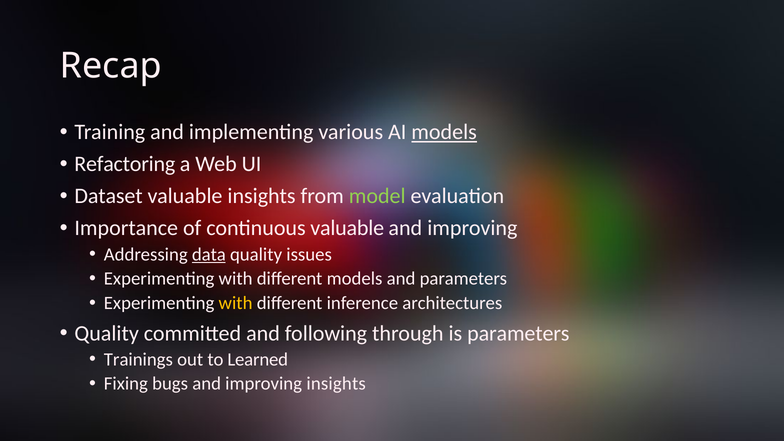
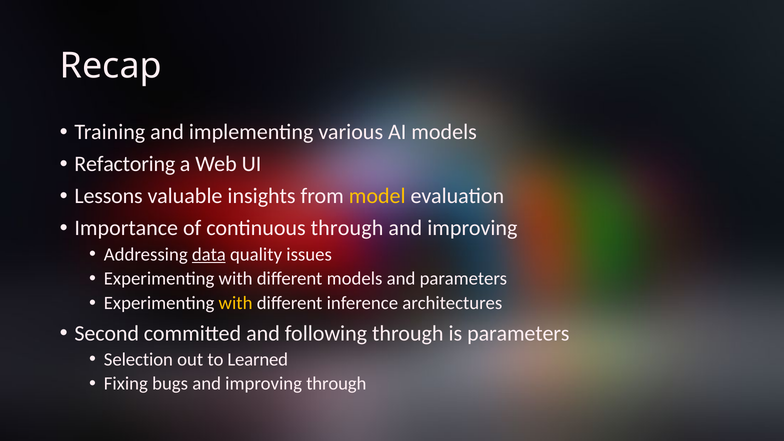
models underline: present -> none (444, 132)
Dataset: Dataset -> Lessons (109, 196)
model colour: light green -> yellow (377, 196)
continuous valuable: valuable -> through (347, 228)
Quality: Quality -> Second (107, 333)
Trainings: Trainings -> Selection (138, 359)
improving insights: insights -> through (336, 384)
